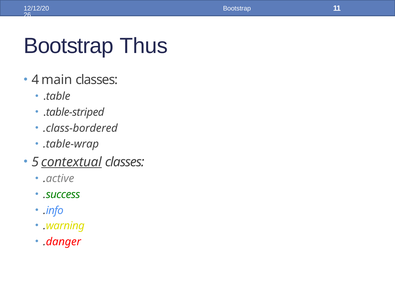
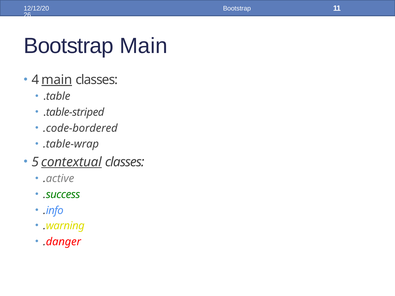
Bootstrap Thus: Thus -> Main (144, 46)
main underline: none -> present (57, 80)
.class-bordered: .class-bordered -> .code-bordered (80, 128)
